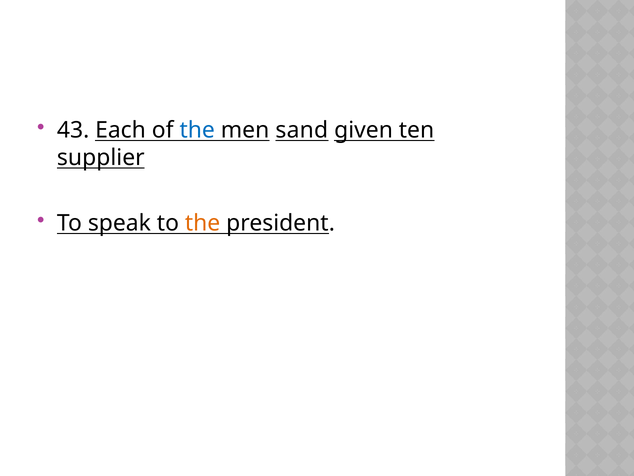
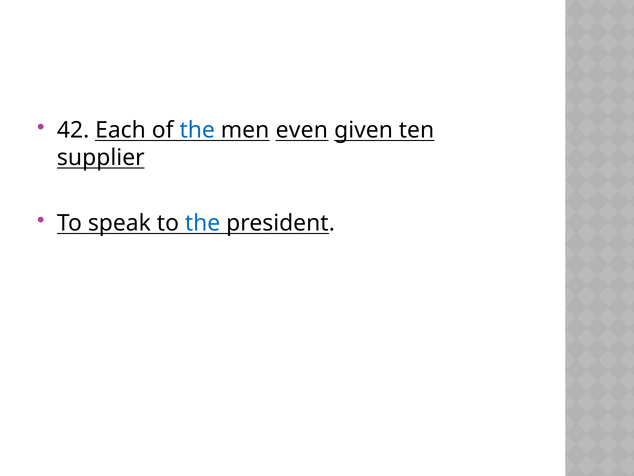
43: 43 -> 42 (73, 130)
sand: sand -> even (302, 130)
the colour: orange -> blue (203, 223)
